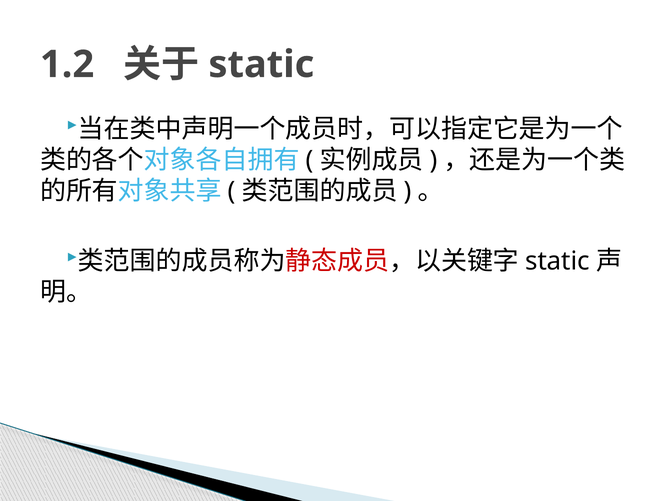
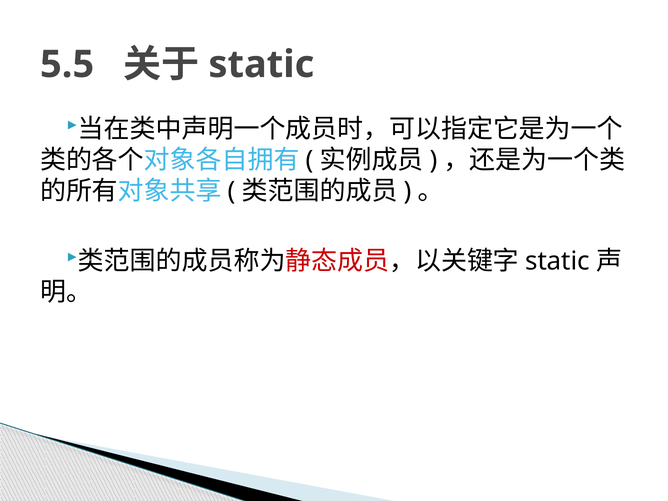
1.2: 1.2 -> 5.5 (67, 64)
